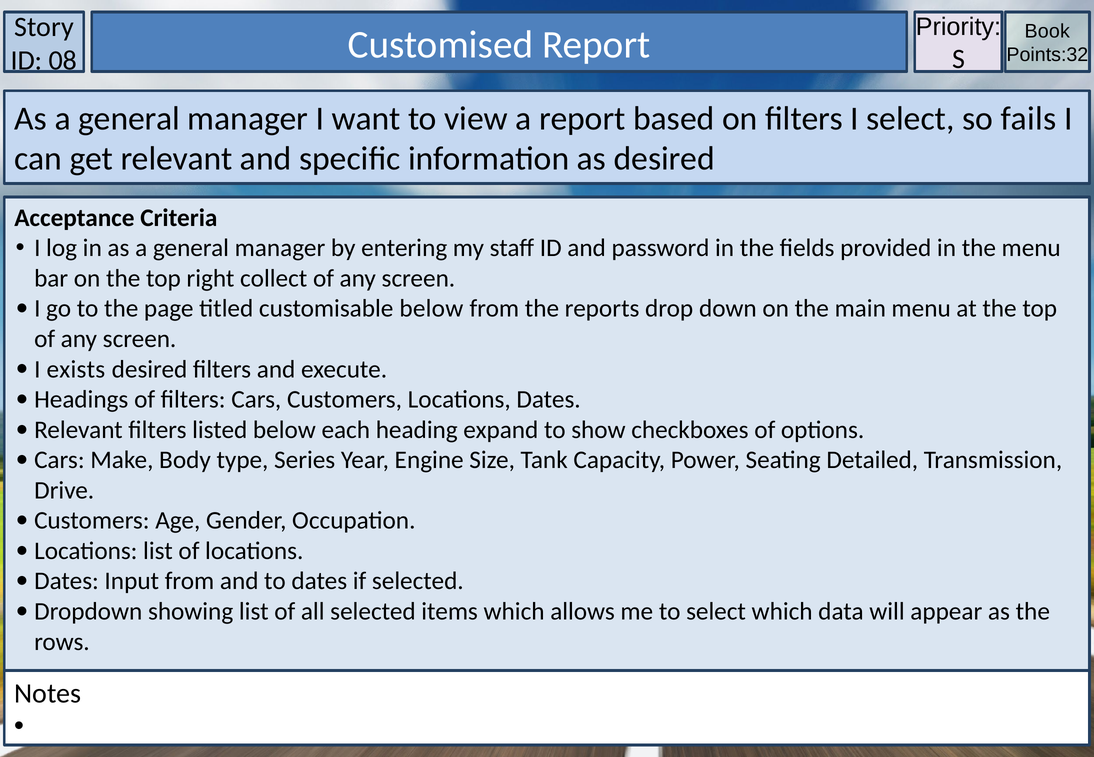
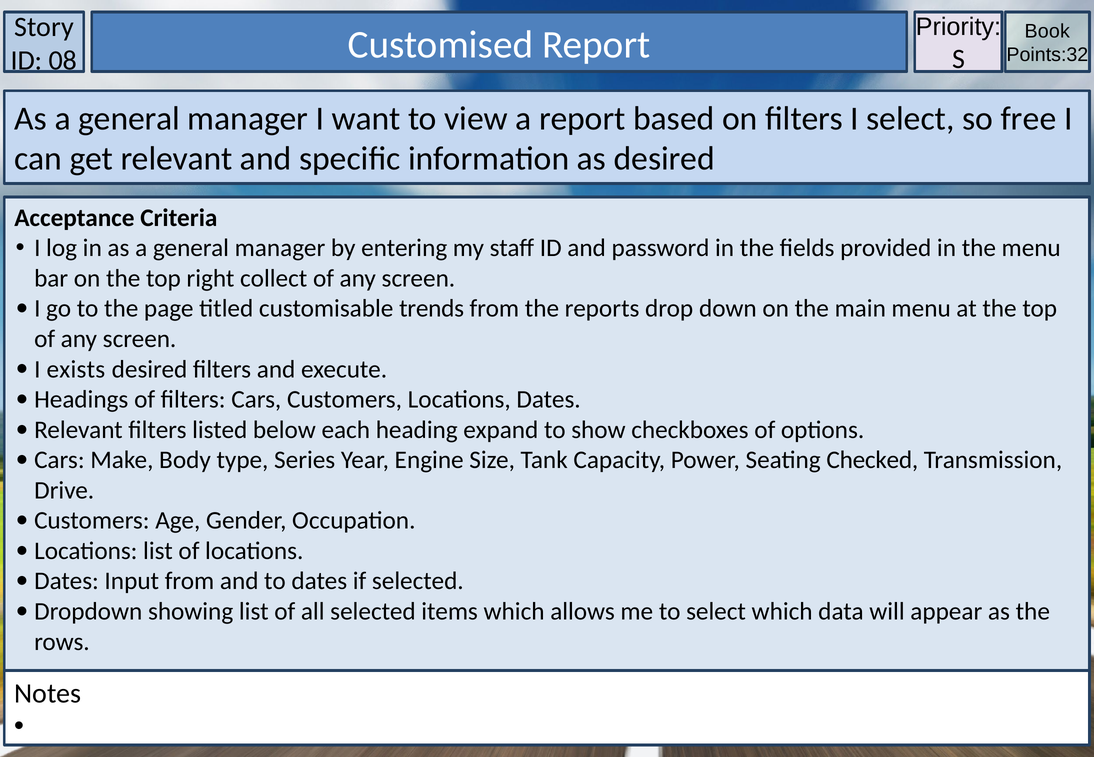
fails: fails -> free (1028, 118)
customisable below: below -> trends (432, 309)
Detailed: Detailed -> Checked (872, 460)
